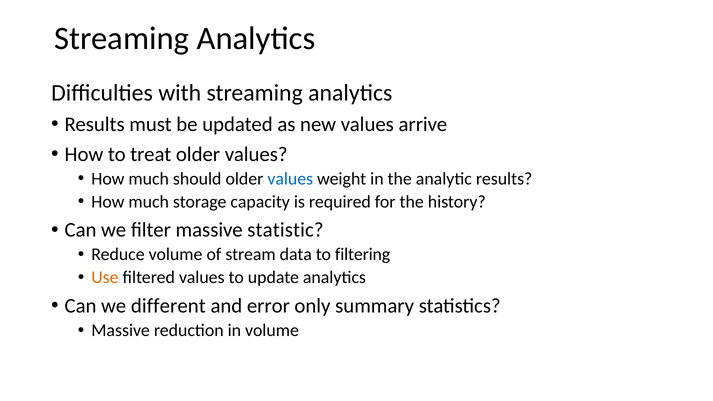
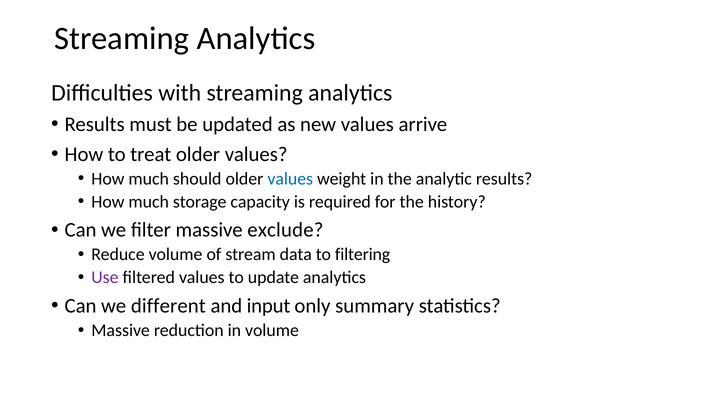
statistic: statistic -> exclude (285, 230)
Use colour: orange -> purple (105, 278)
error: error -> input (269, 306)
